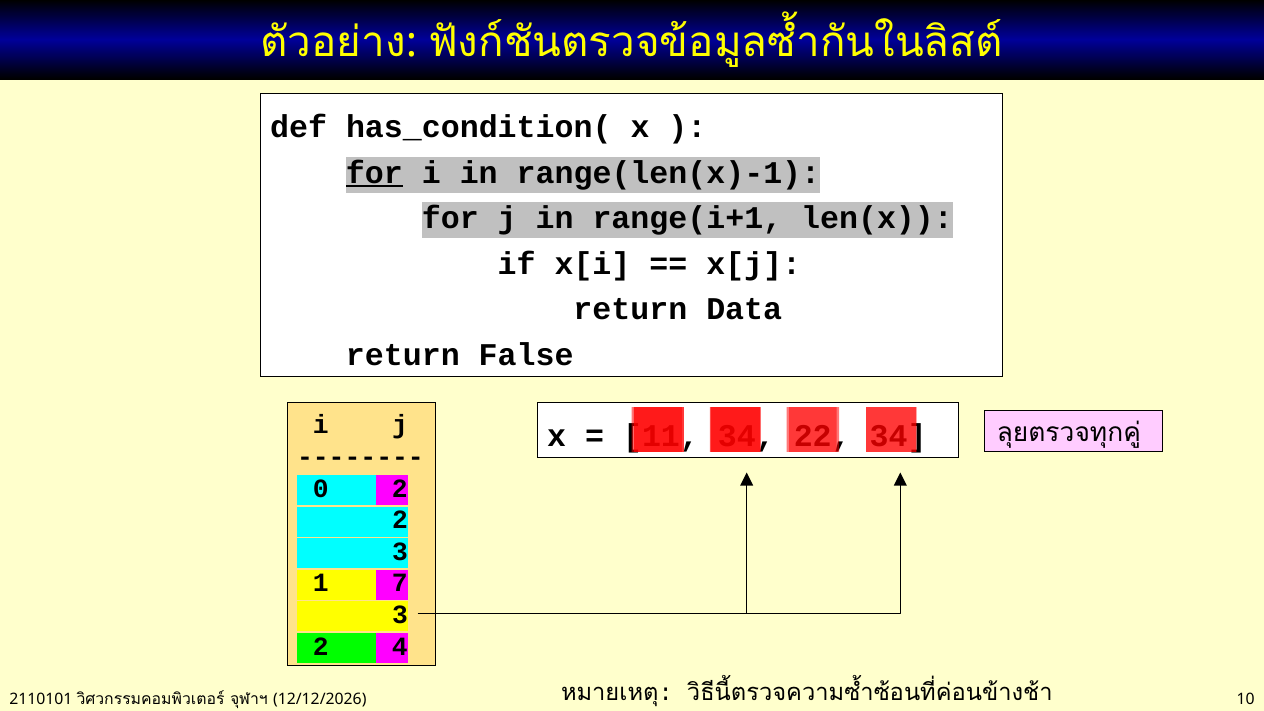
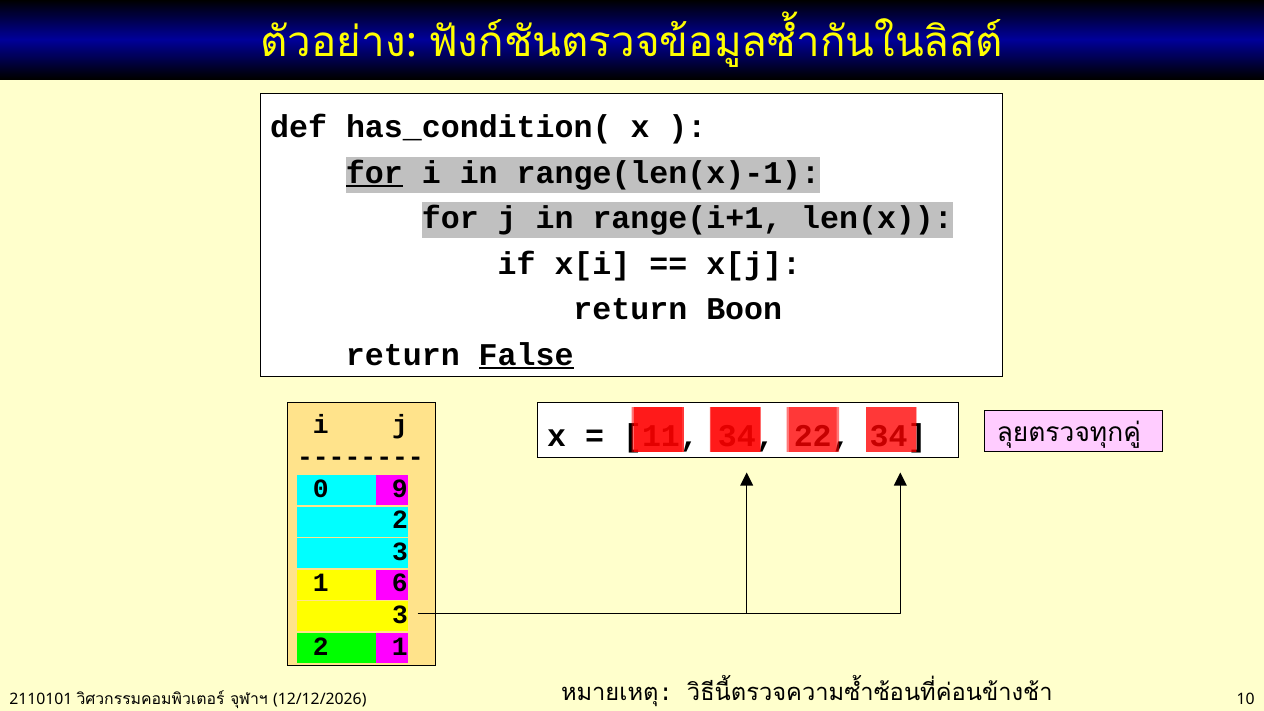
Data: Data -> Boon (744, 309)
False underline: none -> present (526, 355)
0 2: 2 -> 9 (400, 488)
7: 7 -> 6 (400, 583)
2 4: 4 -> 1 (400, 646)
